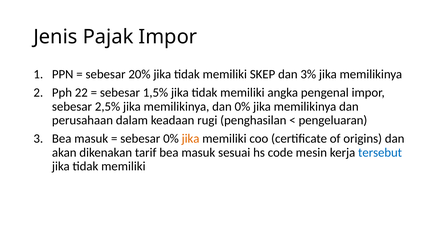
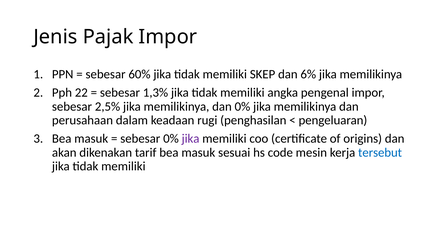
20%: 20% -> 60% (139, 74)
3%: 3% -> 6% (308, 74)
1,5%: 1,5% -> 1,3% (156, 93)
jika colour: orange -> purple (191, 139)
